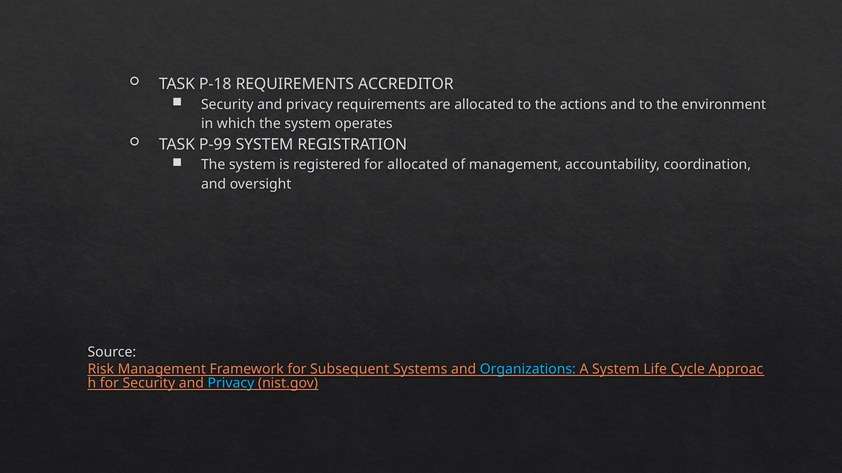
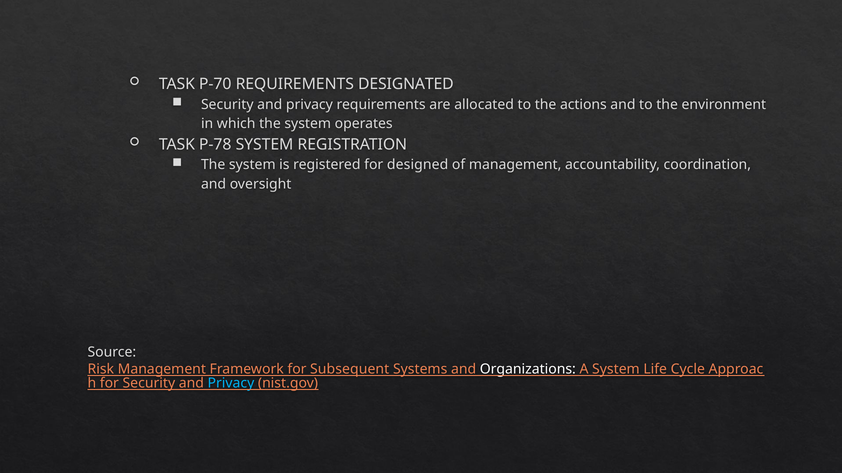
P-18: P-18 -> P-70 (215, 84)
ACCREDITOR: ACCREDITOR -> DESIGNATED (406, 84)
P-99: P-99 -> P-78 (215, 145)
for allocated: allocated -> designed (418, 165)
Organizations colour: light blue -> white (528, 370)
